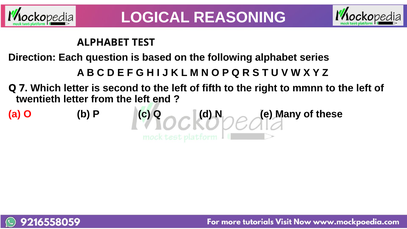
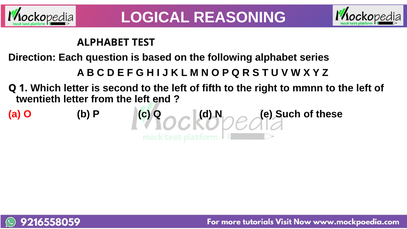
7: 7 -> 1 (22, 88)
Many: Many -> Such (288, 114)
